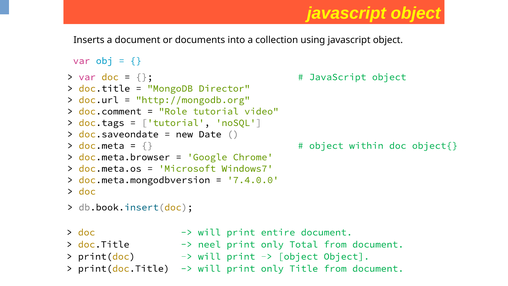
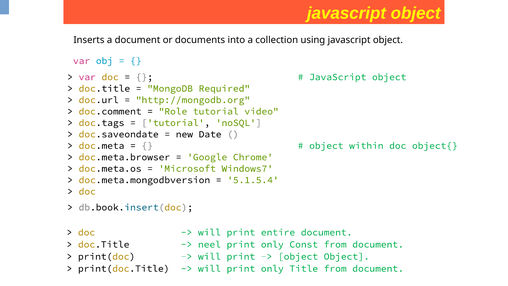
Director: Director -> Required (224, 88)
7.4.0.0: 7.4.0.0 -> 5.1.5.4 (253, 180)
Total: Total -> Const (304, 244)
